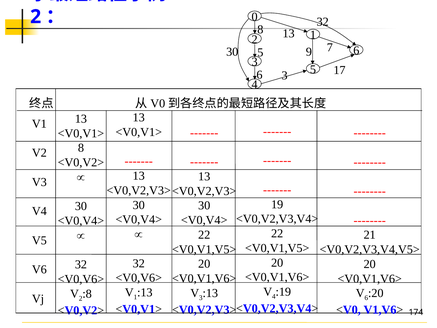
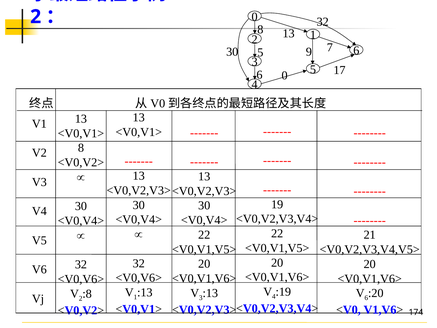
6 3: 3 -> 0 (285, 75)
